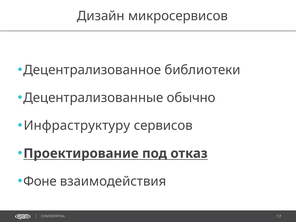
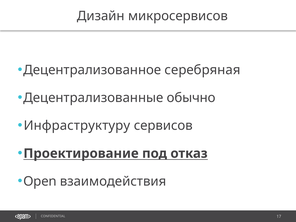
библиотеки: библиотеки -> серебряная (203, 70)
Фоне: Фоне -> Open (40, 181)
